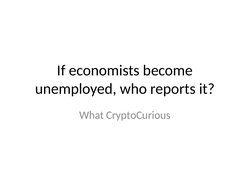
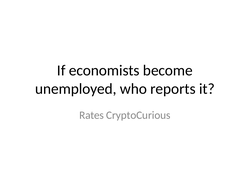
What: What -> Rates (92, 115)
